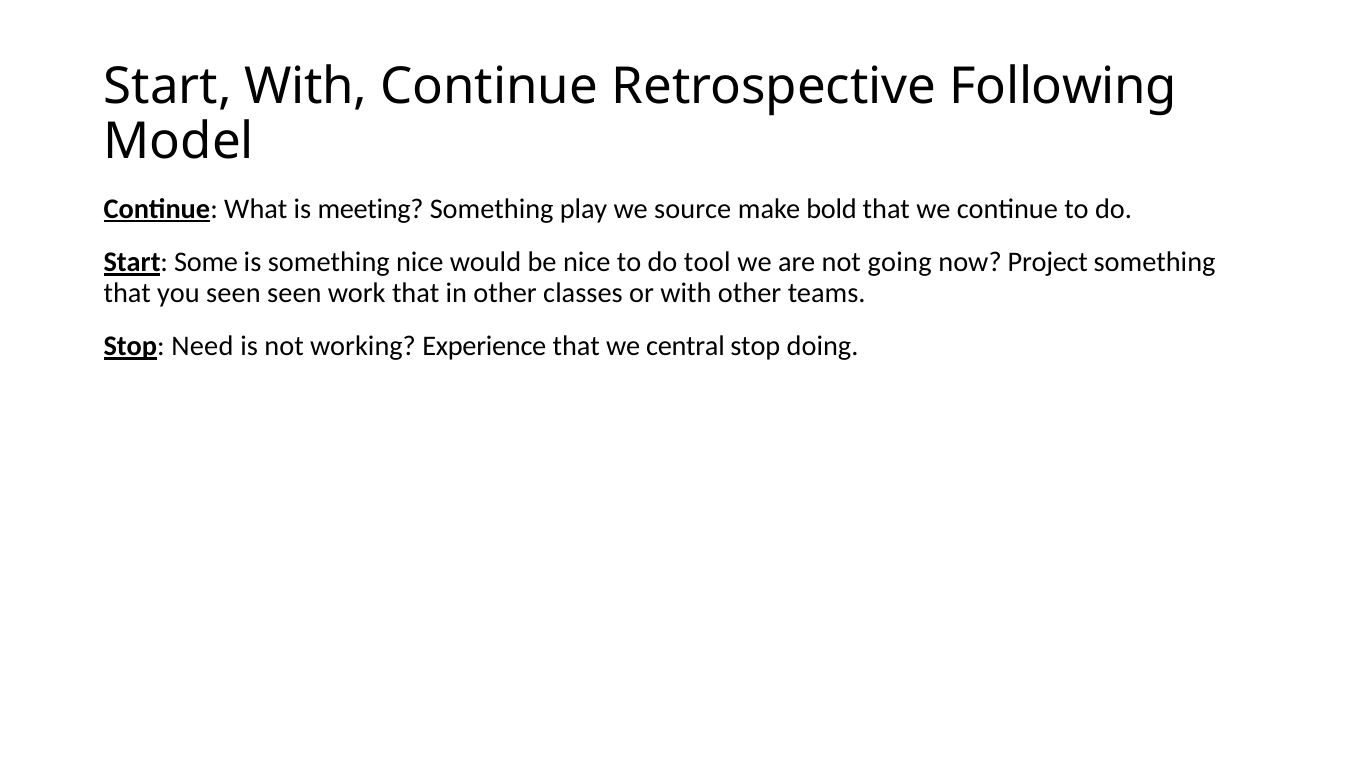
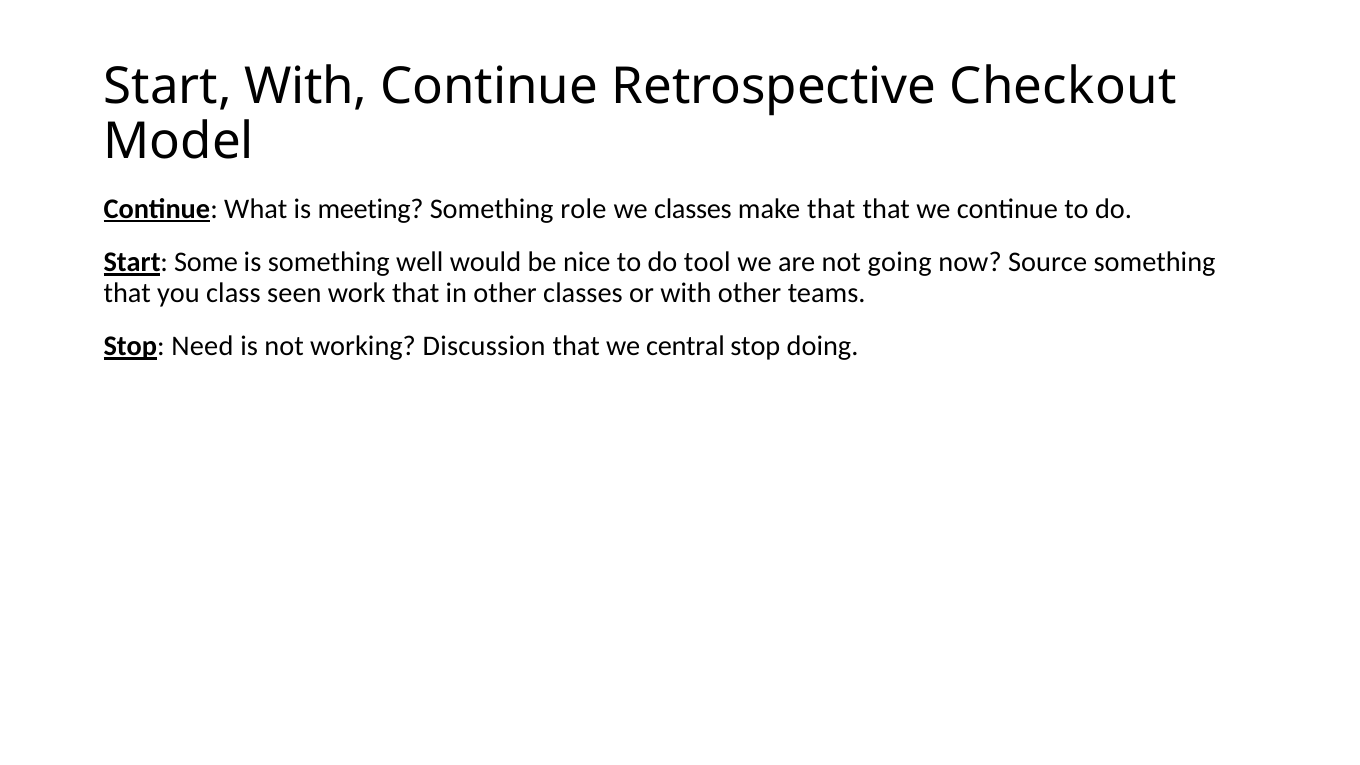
Following: Following -> Checkout (1063, 87)
play: play -> role (583, 209)
we source: source -> classes (693, 209)
make bold: bold -> that (831, 209)
something nice: nice -> well (420, 262)
Project: Project -> Source (1048, 262)
you seen: seen -> class (233, 293)
Experience: Experience -> Discussion (484, 346)
